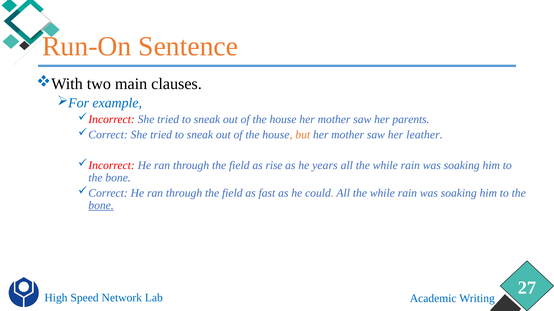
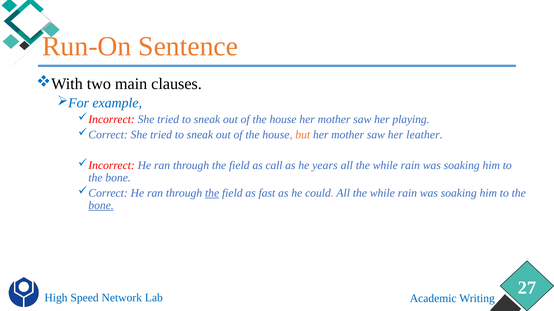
parents: parents -> playing (411, 120)
rise: rise -> call (274, 166)
the underline: none -> present (212, 193)
